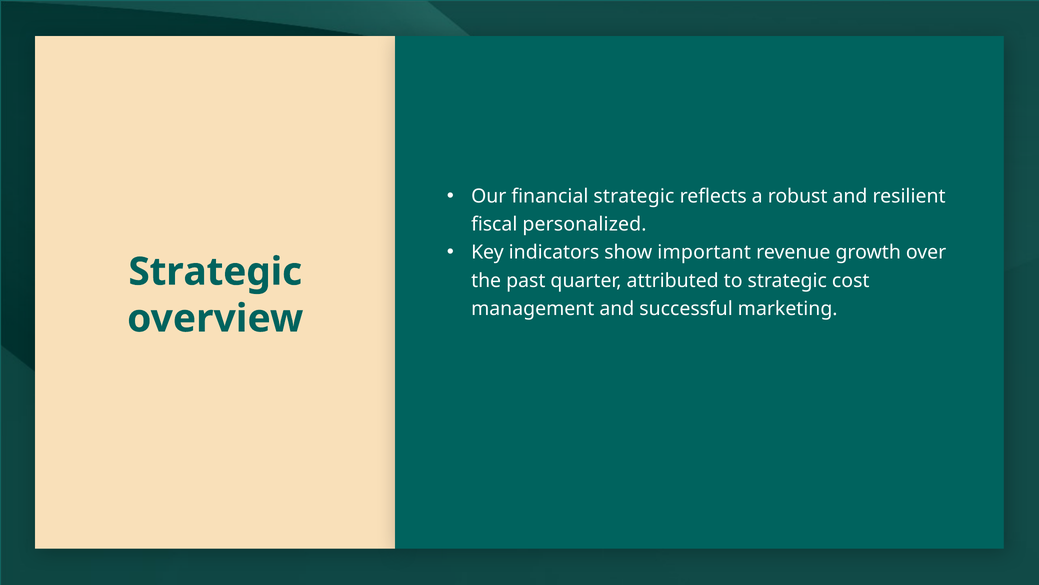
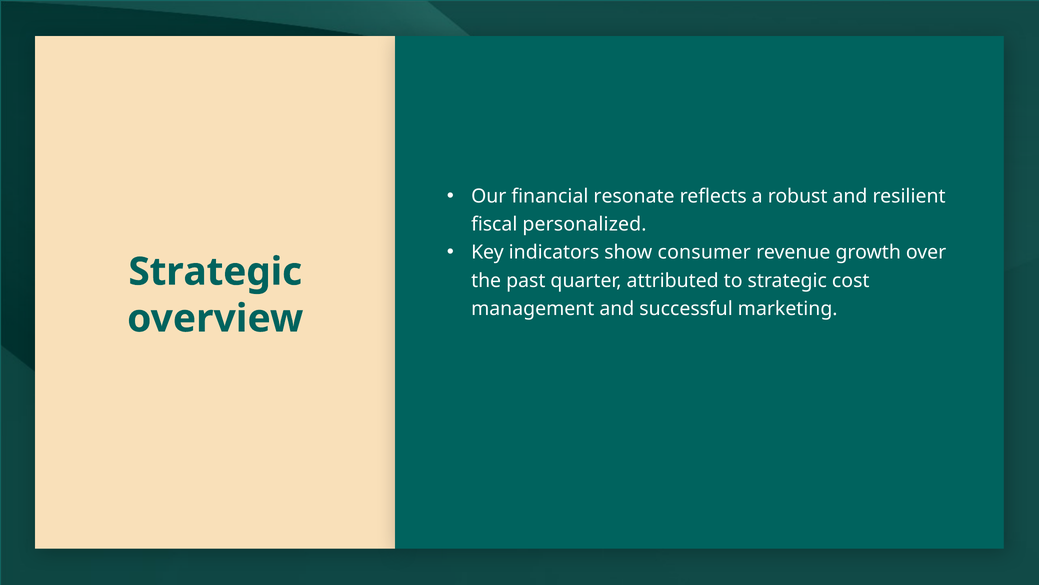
financial strategic: strategic -> resonate (634, 196)
important: important -> consumer (704, 252)
